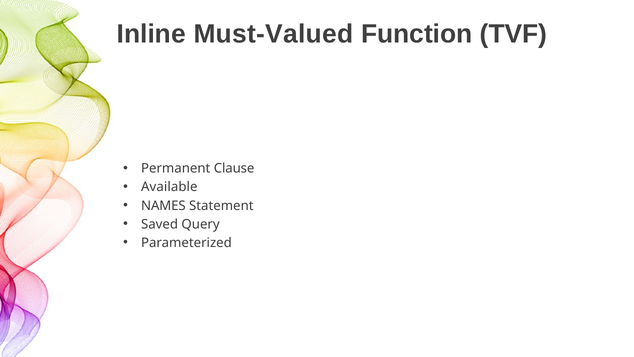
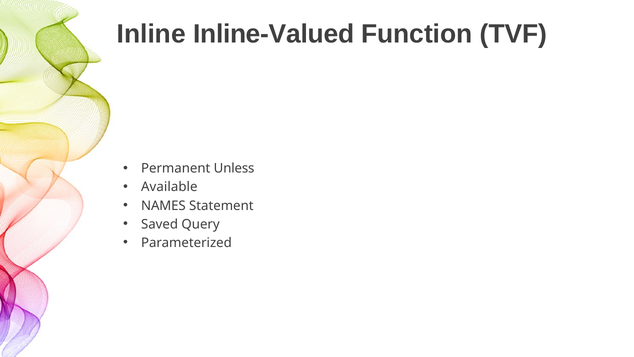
Must-Valued: Must-Valued -> Inline-Valued (274, 34)
Clause: Clause -> Unless (234, 168)
